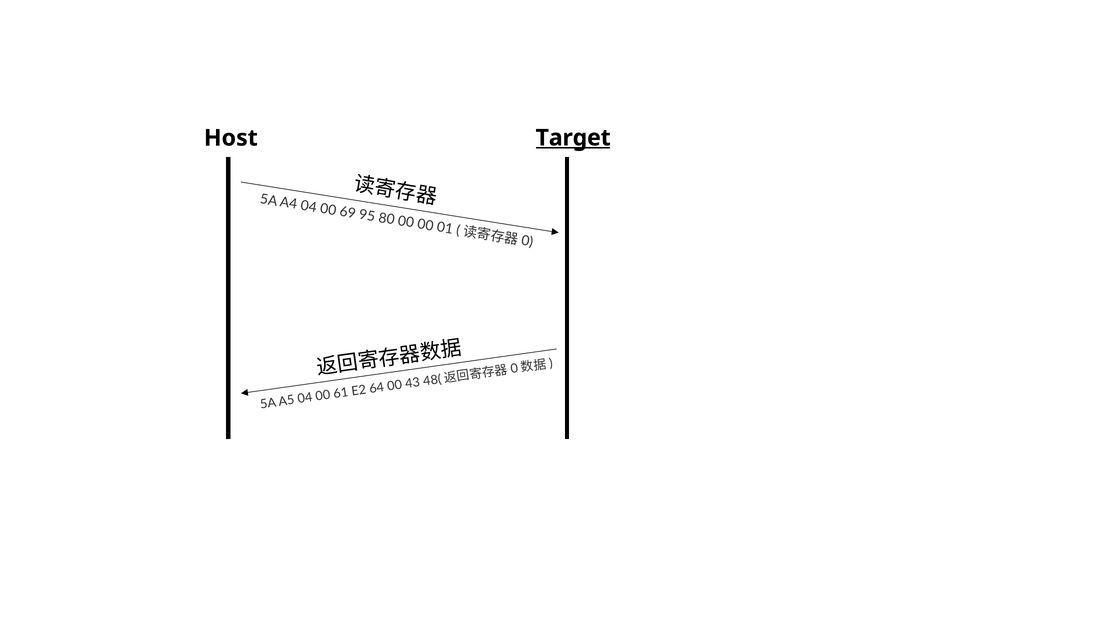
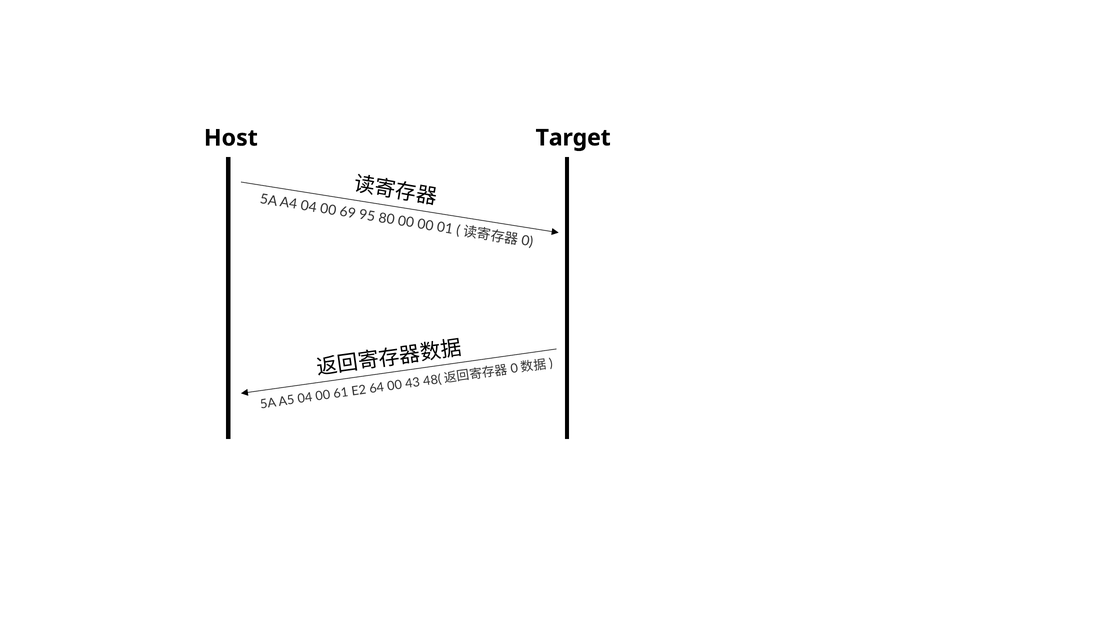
Target underline: present -> none (573, 138)
